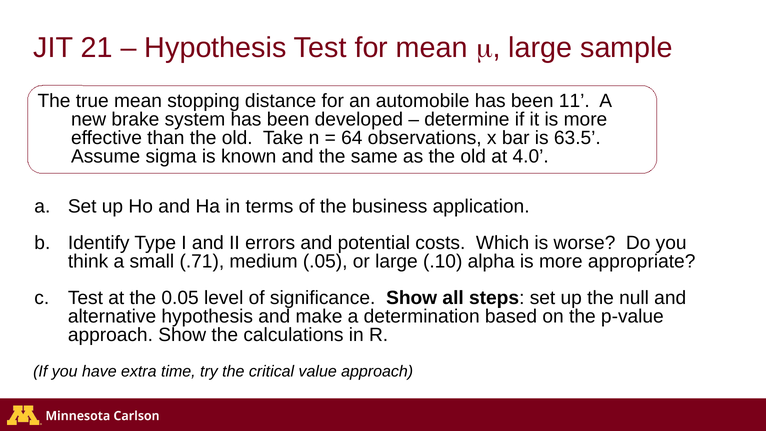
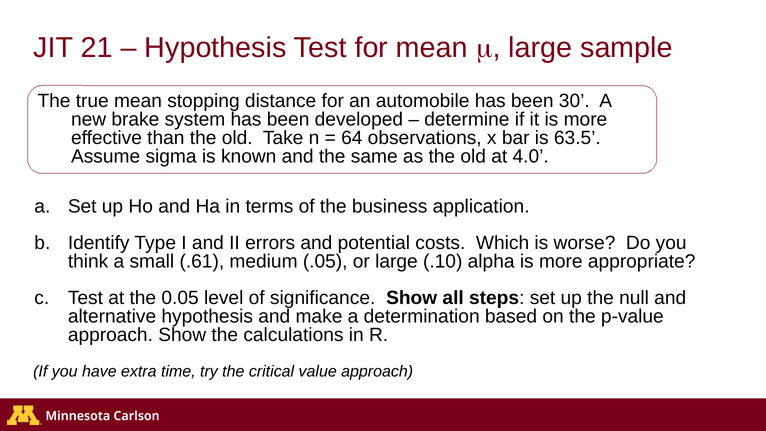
11: 11 -> 30 (574, 101)
.71: .71 -> .61 (202, 261)
